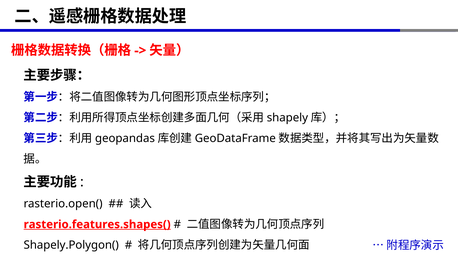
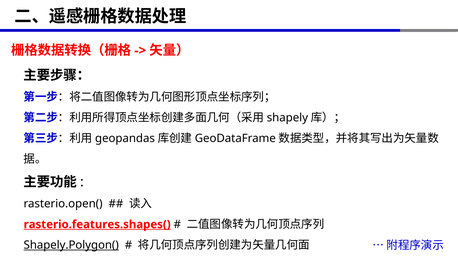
Shapely.Polygon( underline: none -> present (71, 245)
